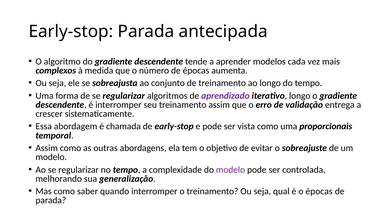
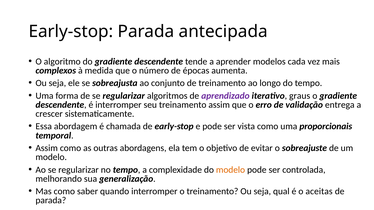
iterativo longo: longo -> graus (300, 96)
modelo colour: purple -> orange (230, 170)
o épocas: épocas -> aceitas (319, 192)
